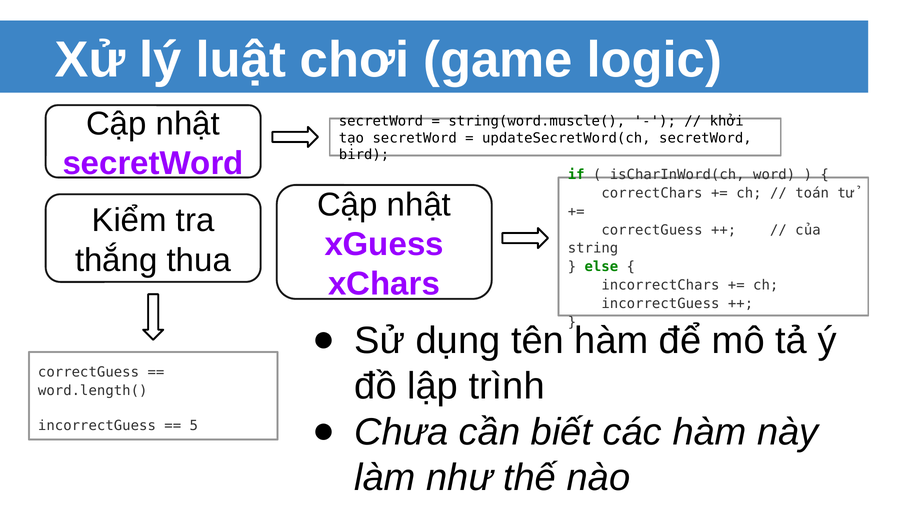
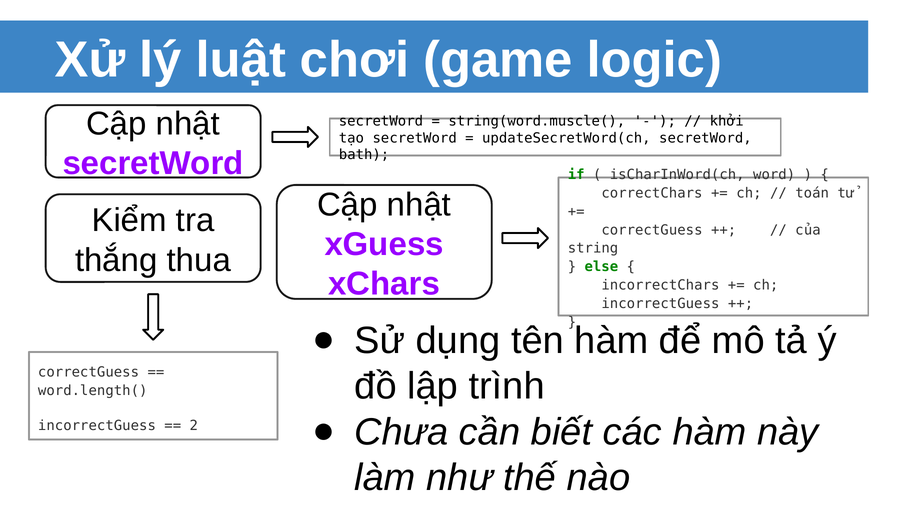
bird: bird -> bath (364, 155)
5: 5 -> 2 (194, 426)
